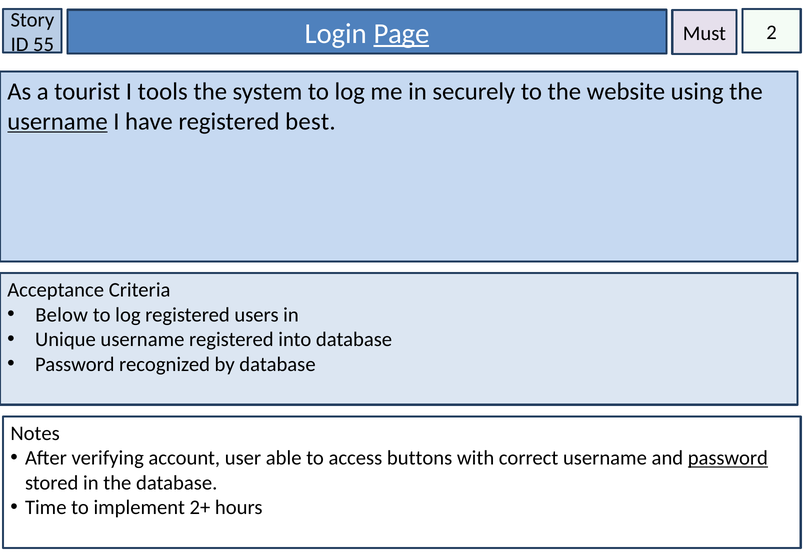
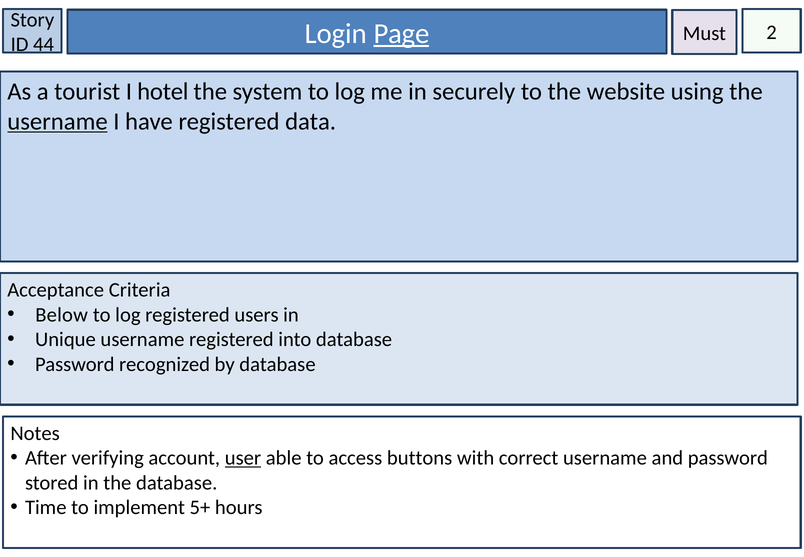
55: 55 -> 44 (44, 45)
tools: tools -> hotel (163, 92)
best: best -> data (311, 121)
user underline: none -> present (243, 458)
password underline: present -> none (728, 458)
2+: 2+ -> 5+ (200, 507)
